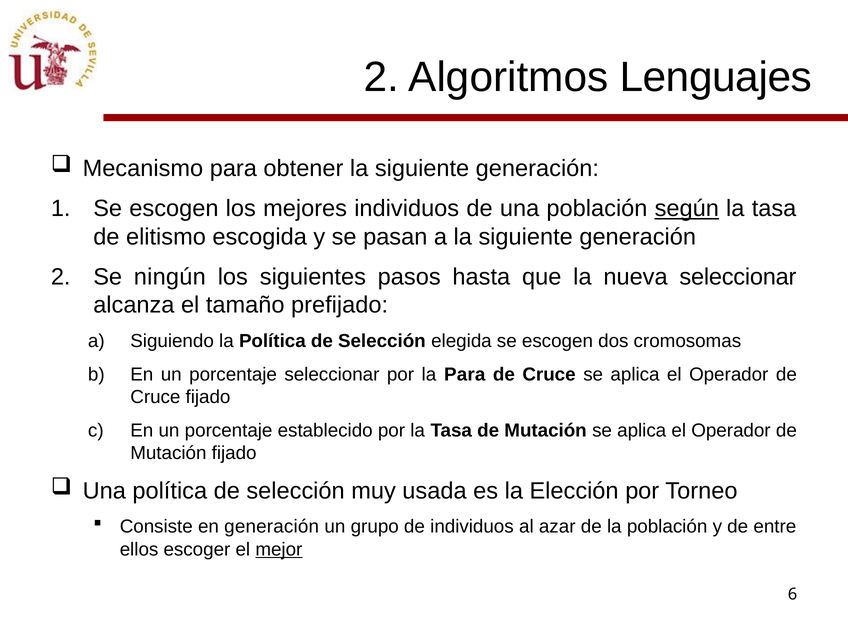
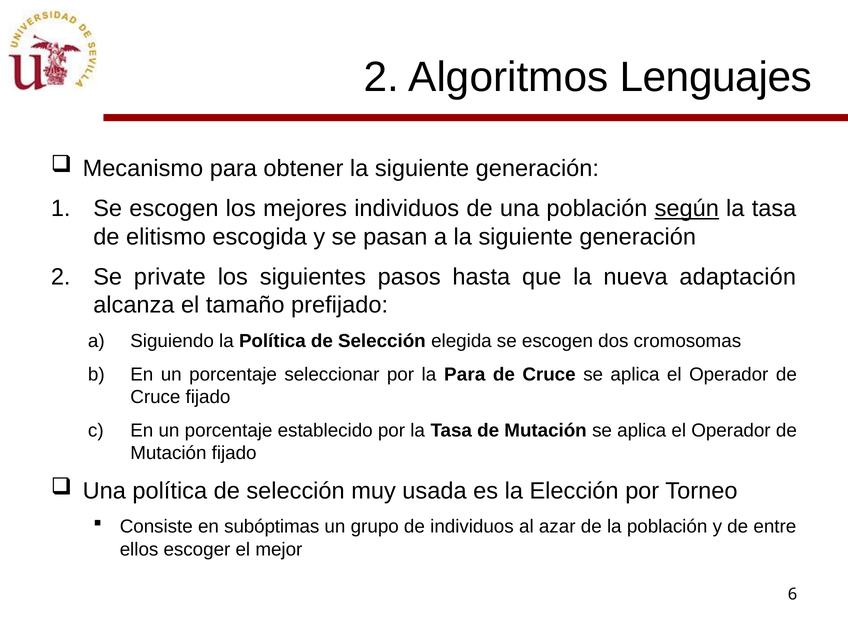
ningún: ningún -> private (170, 277)
nueva seleccionar: seleccionar -> adaptación (738, 277)
en generación: generación -> subóptimas (272, 527)
mejor underline: present -> none (279, 549)
